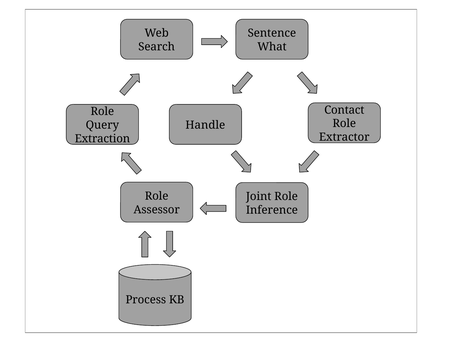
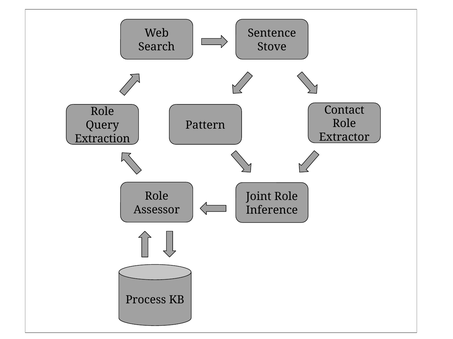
What: What -> Stove (272, 47)
Handle: Handle -> Pattern (205, 125)
